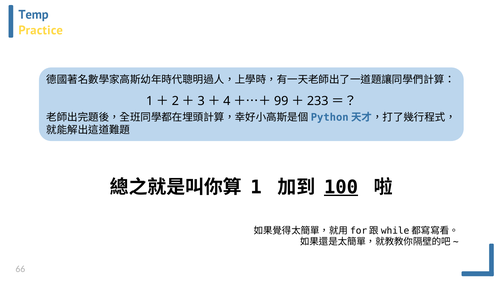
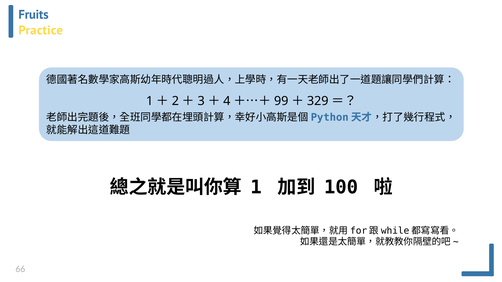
Temp: Temp -> Fruits (34, 15)
233: 233 -> 329 (318, 101)
100 underline: present -> none (341, 187)
